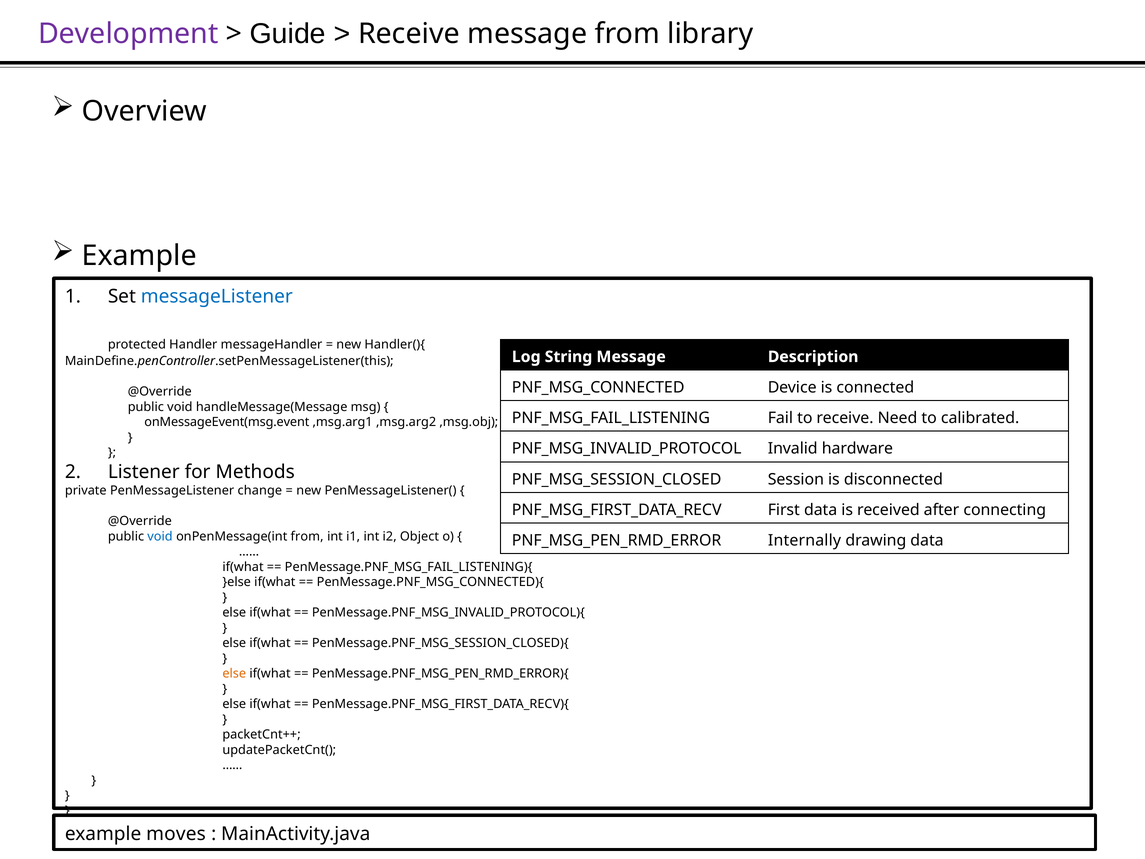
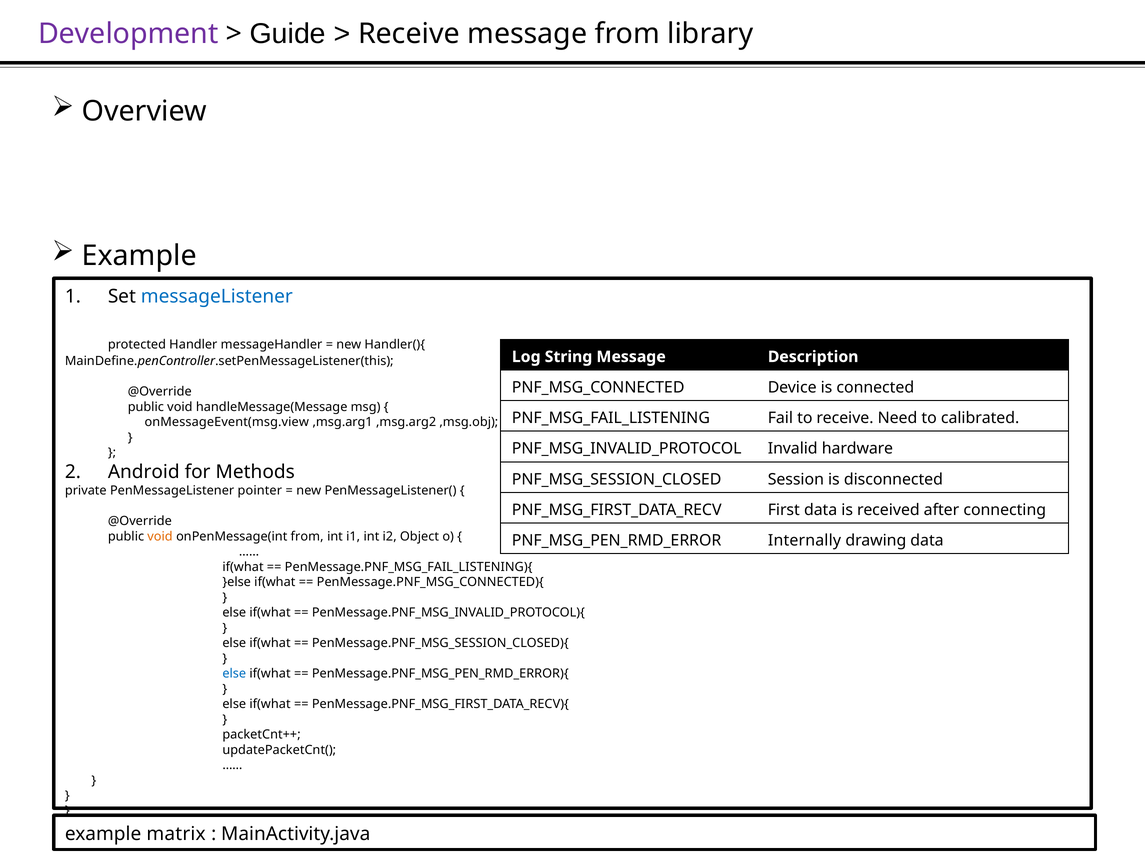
onMessageEvent(msg.event: onMessageEvent(msg.event -> onMessageEvent(msg.view (227, 422)
Listener: Listener -> Android (144, 472)
change: change -> pointer (260, 491)
void colour: blue -> orange (160, 536)
else colour: orange -> blue (234, 673)
moves: moves -> matrix (176, 833)
